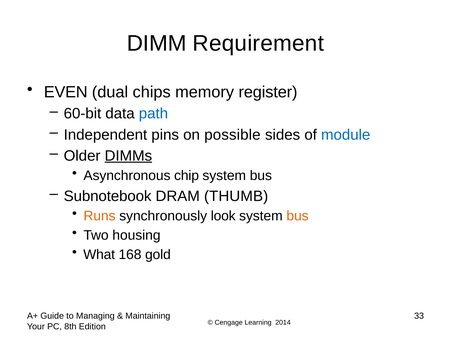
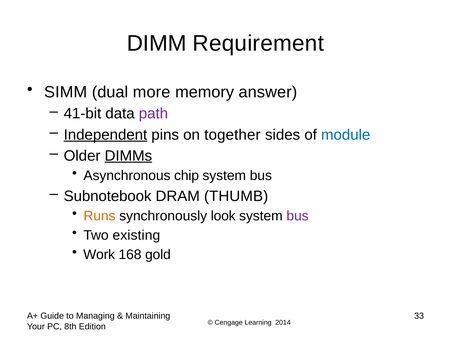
EVEN: EVEN -> SIMM (66, 92)
chips: chips -> more (152, 92)
register: register -> answer (268, 92)
60-bit: 60-bit -> 41-bit (82, 114)
path colour: blue -> purple (153, 114)
Independent underline: none -> present (105, 135)
possible: possible -> together (232, 135)
bus colour: orange -> purple (298, 216)
housing: housing -> existing (136, 235)
What: What -> Work (99, 255)
